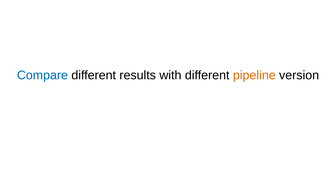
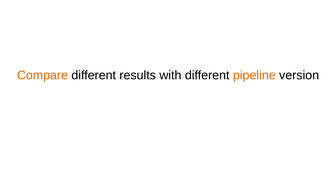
Compare colour: blue -> orange (42, 75)
